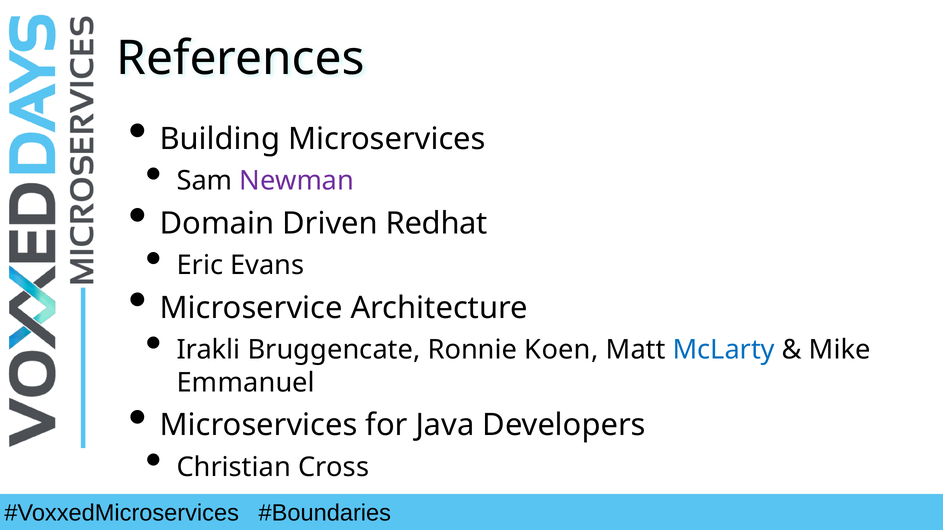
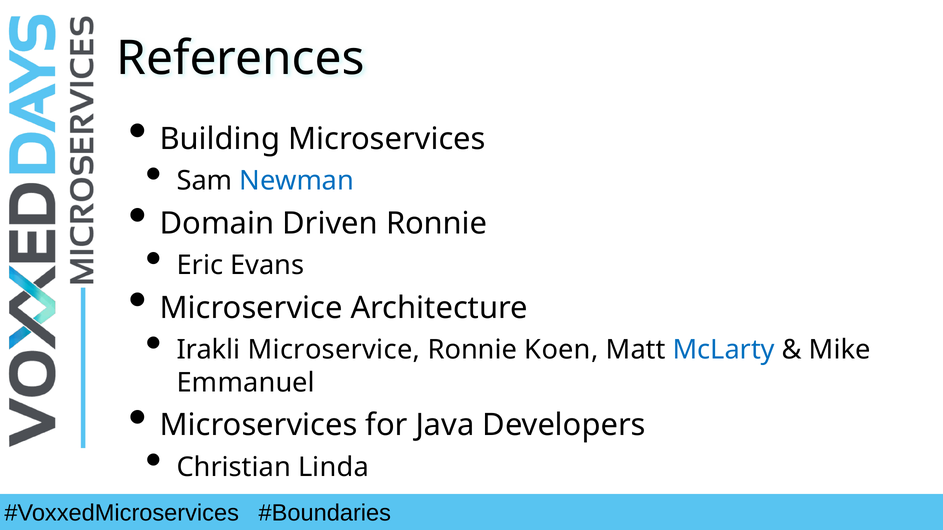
Newman colour: purple -> blue (297, 181)
Driven Redhat: Redhat -> Ronnie (437, 224)
Irakli Bruggencate: Bruggencate -> Microservice (334, 350)
Cross: Cross -> Linda (333, 467)
